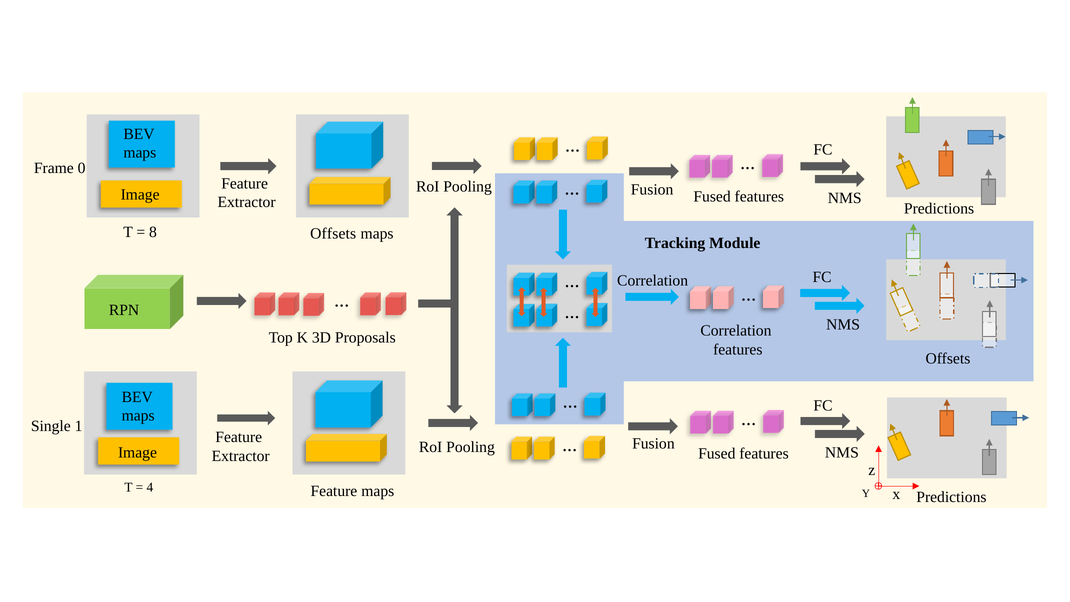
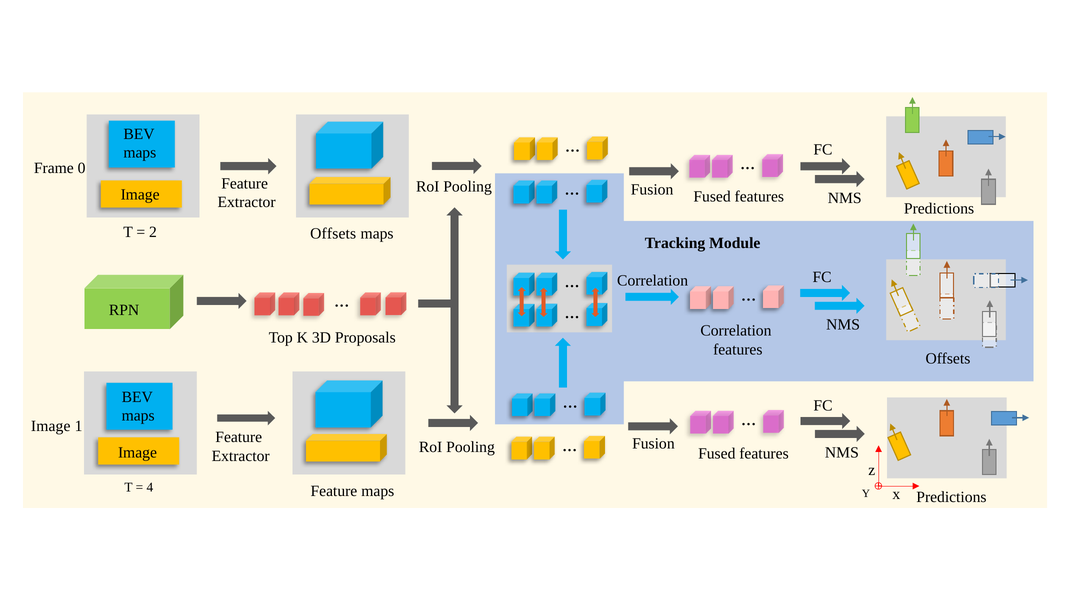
8: 8 -> 2 (153, 232)
Single: Single -> Image (51, 426)
